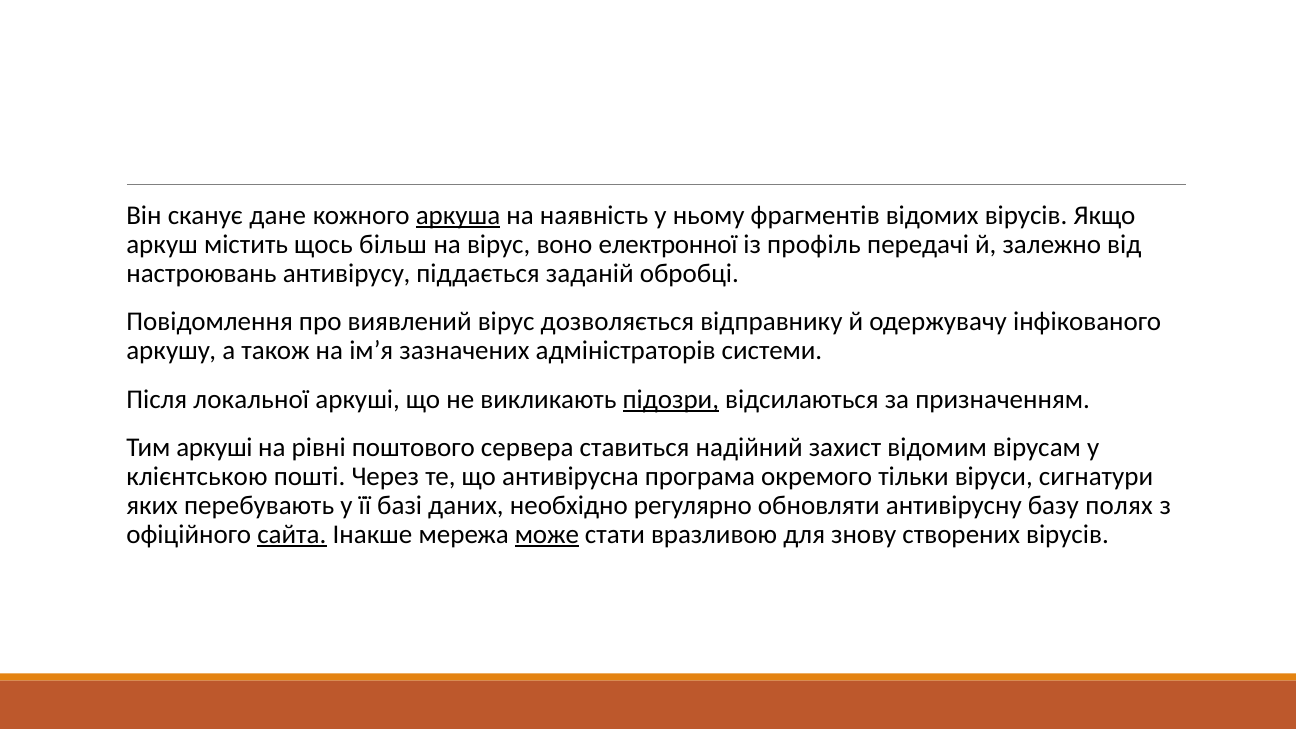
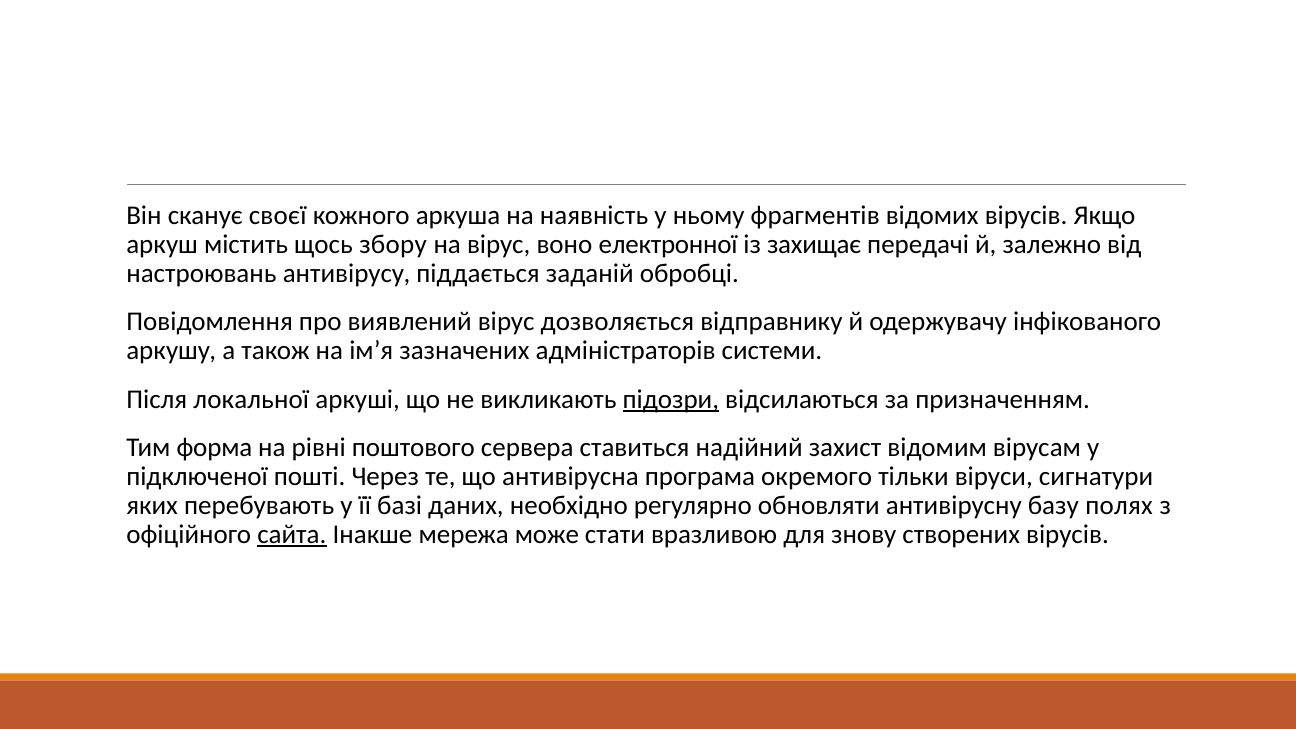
дане: дане -> своєї (278, 215)
аркуша underline: present -> none (458, 215)
більш: більш -> збору (393, 245)
профіль: профіль -> захищає (814, 245)
Тим аркуші: аркуші -> форма (214, 447)
клієнтською: клієнтською -> підключеної (197, 476)
може underline: present -> none (547, 535)
